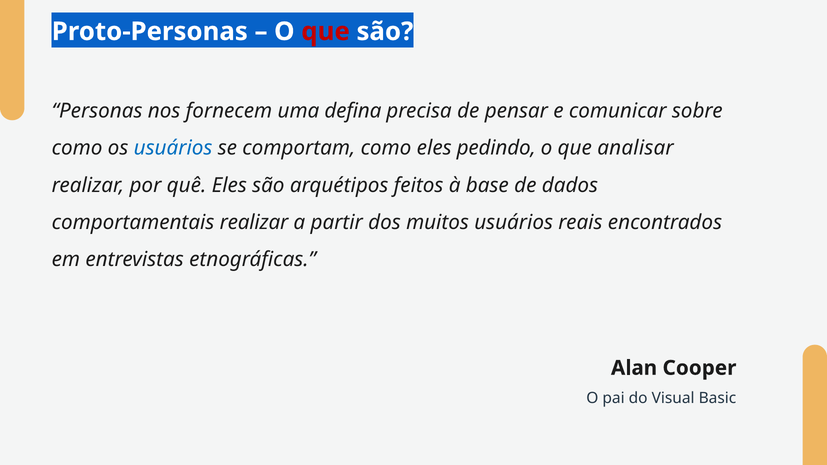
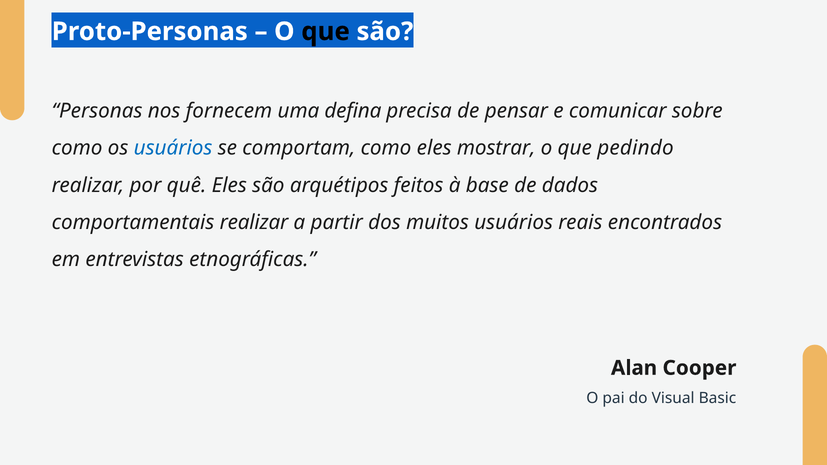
que colour: red -> black (326, 32)
pedindo: pedindo -> mostrar (496, 148)
analisar: analisar -> pedindo (636, 148)
